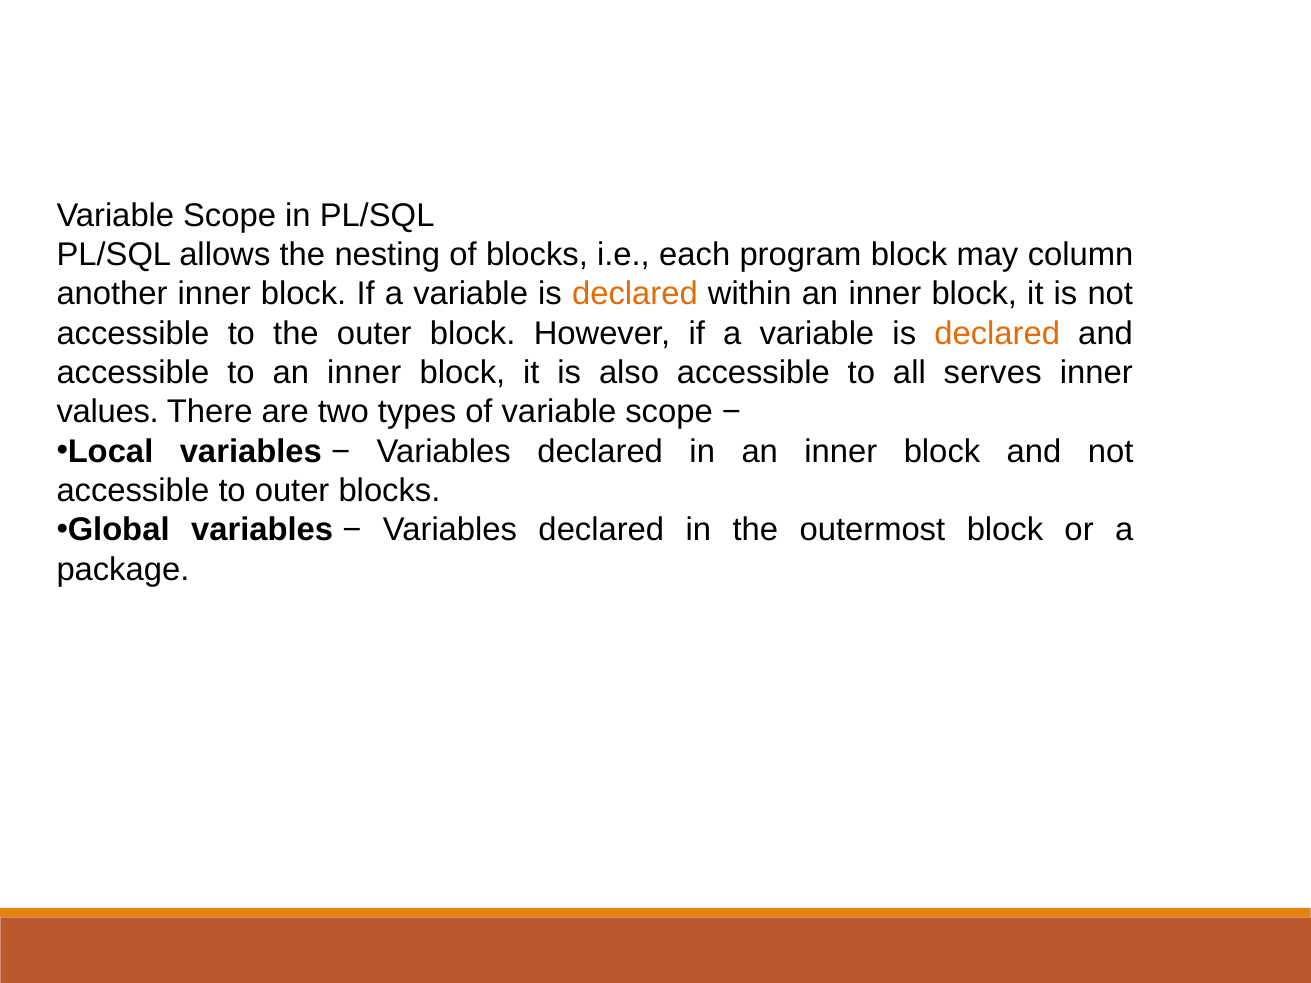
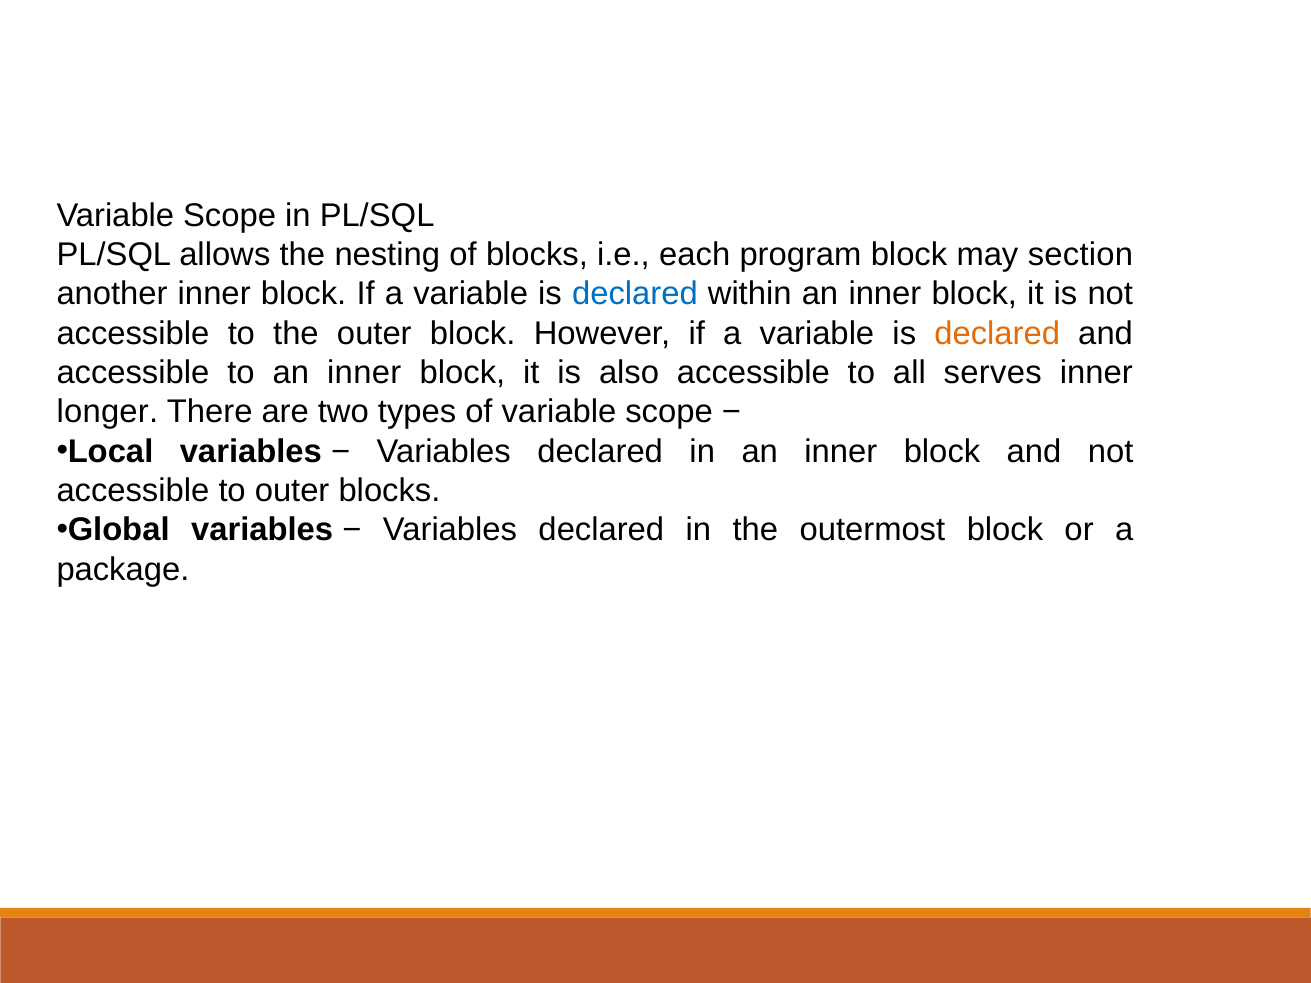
column: column -> section (1080, 255)
declared colour: orange -> blue (635, 294)
values: values -> longer (107, 412)
